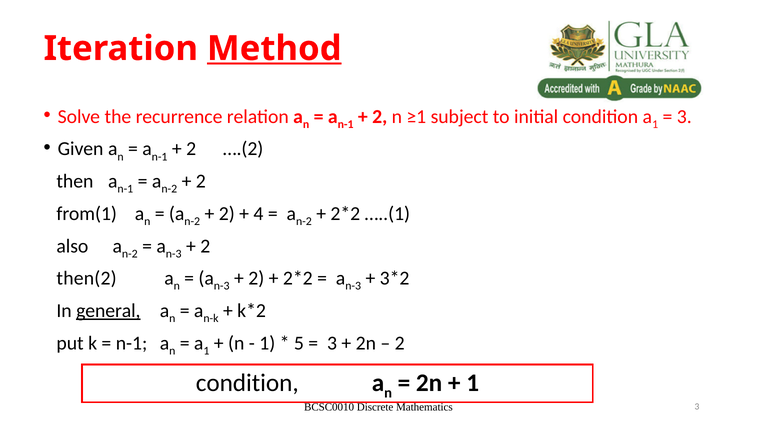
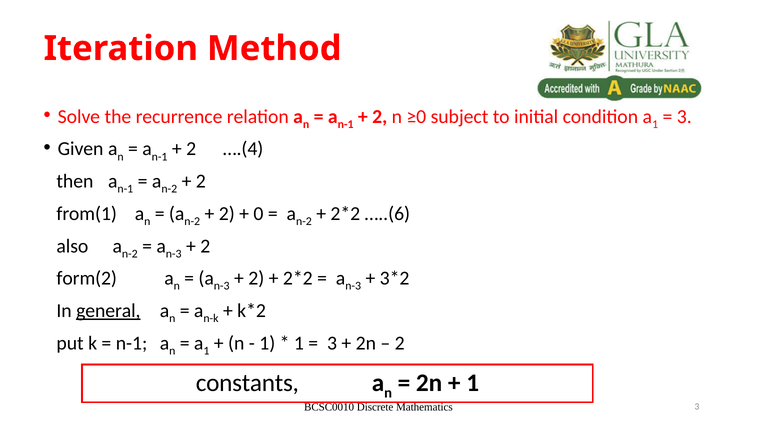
Method underline: present -> none (274, 49)
≥1: ≥1 -> ≥0 (416, 117)
….(2: ….(2 -> ….(4 (243, 149)
4: 4 -> 0 (258, 214)
…..(1: …..(1 -> …..(6 (387, 214)
then(2: then(2 -> form(2 (87, 278)
5: 5 -> 1 (299, 343)
condition: condition -> constants (247, 383)
